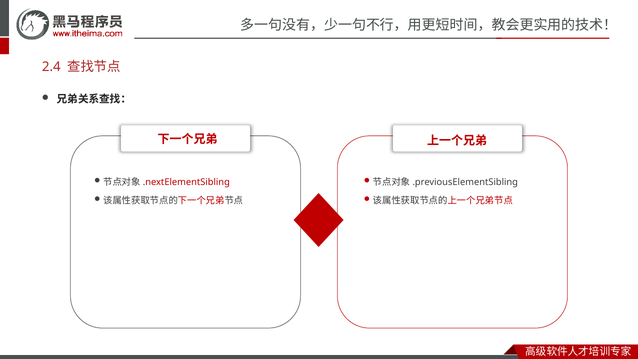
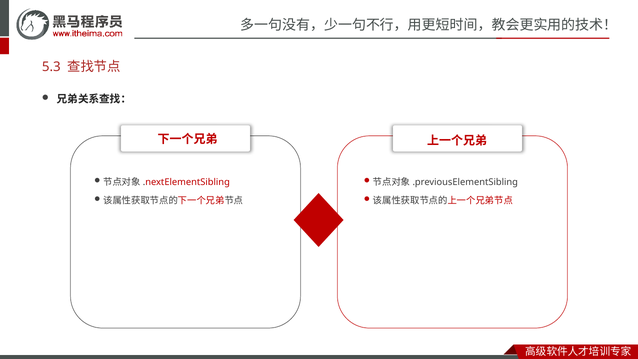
2.4: 2.4 -> 5.3 (51, 67)
